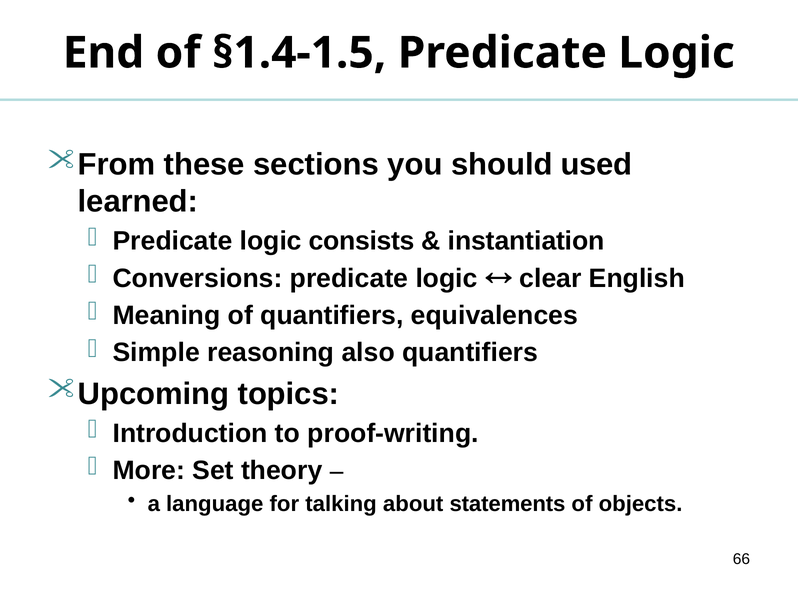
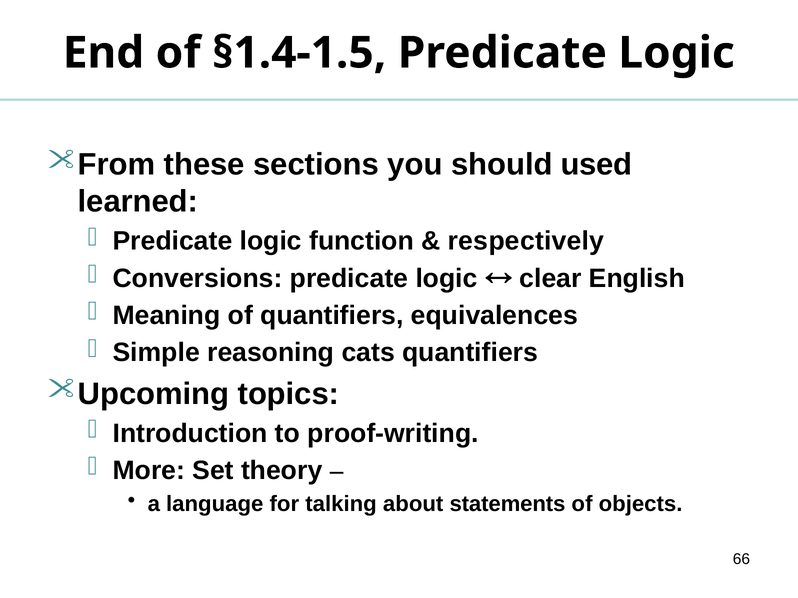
consists: consists -> function (362, 241)
instantiation: instantiation -> respectively (526, 241)
also: also -> cats (368, 353)
